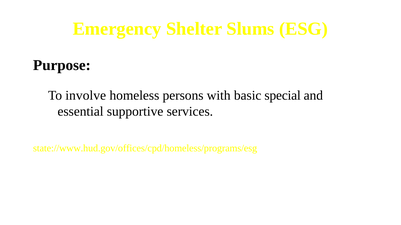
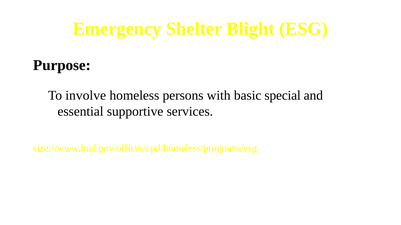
Slums: Slums -> Blight (250, 29)
state://www.hud.gov/offices/cpd/homeless/programs/esg: state://www.hud.gov/offices/cpd/homeless/programs/esg -> size://www.hud.gov/offices/cpd/homeless/programs/esg (145, 149)
